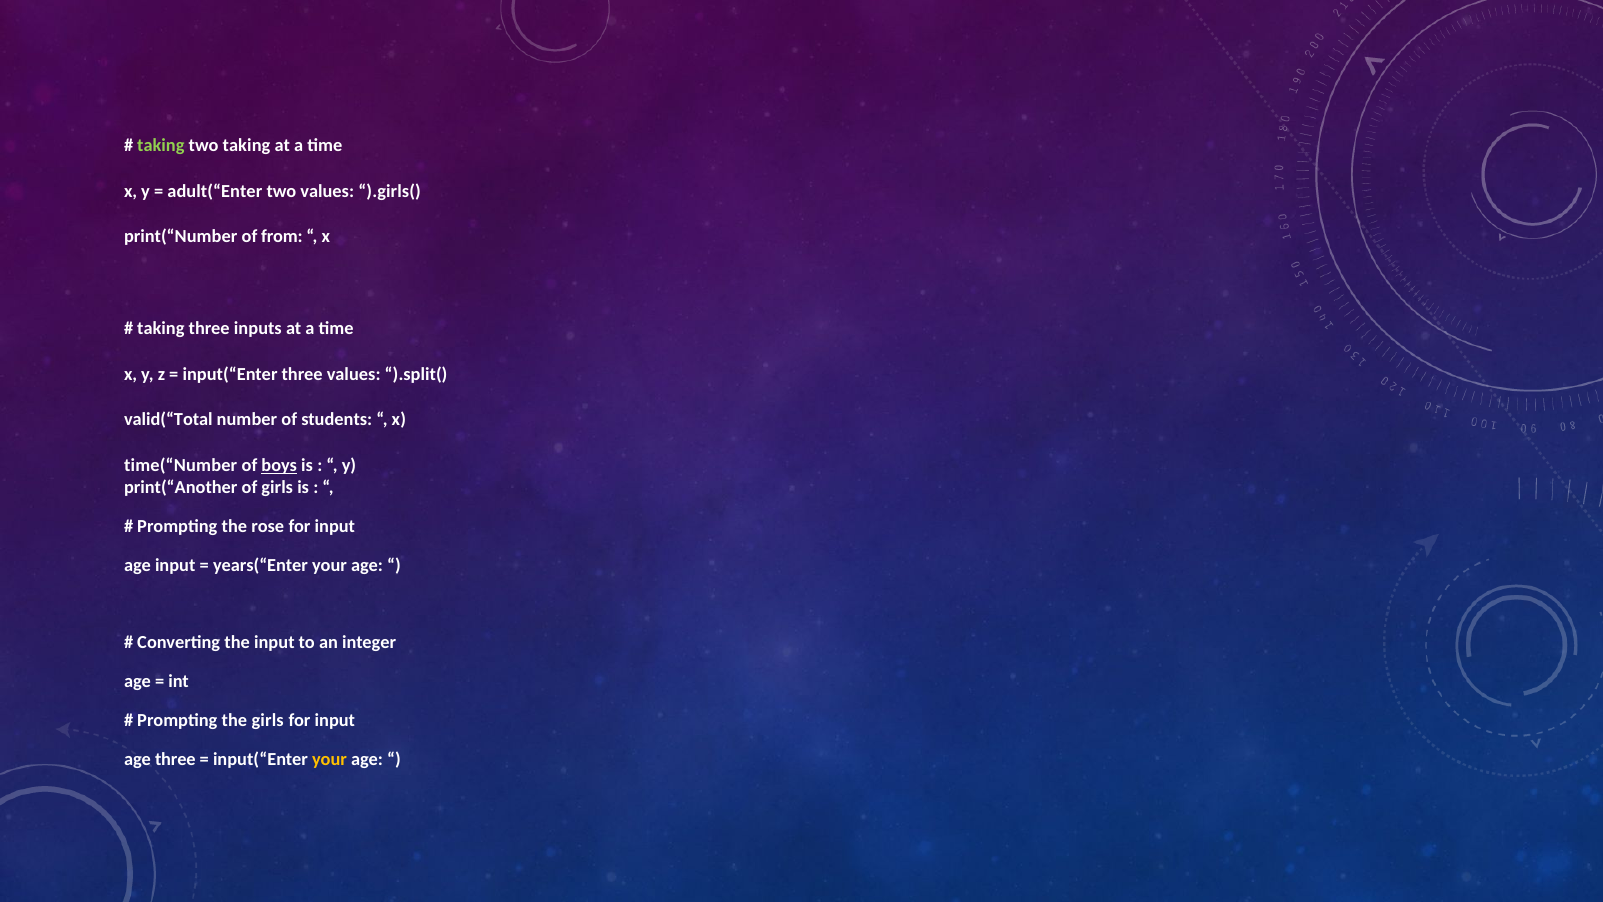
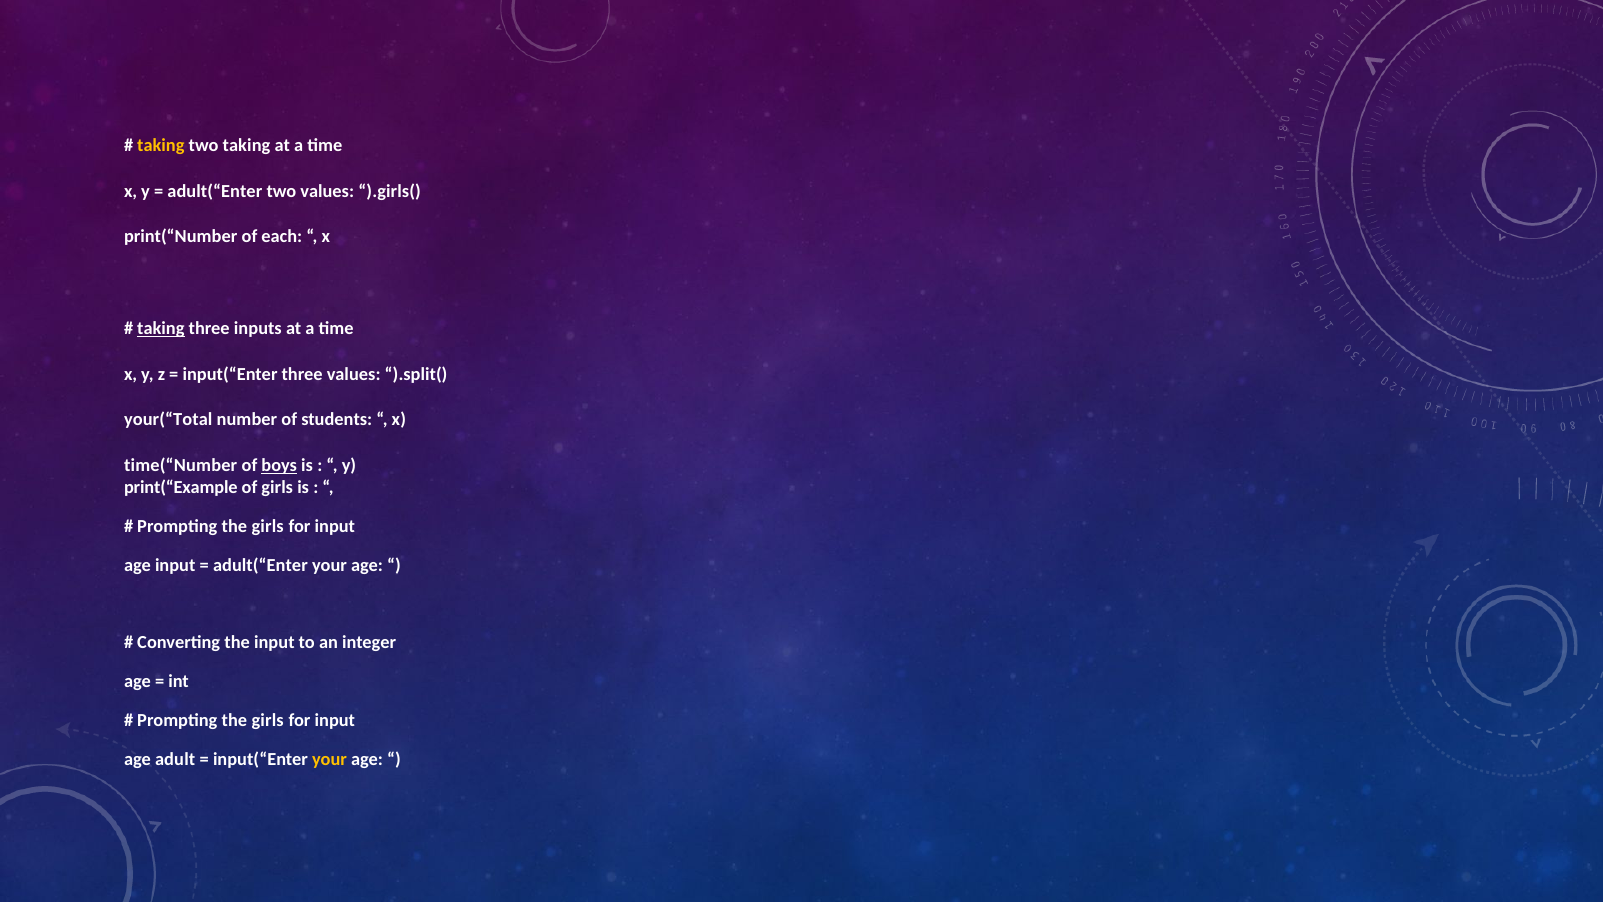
taking colour: light green -> yellow (161, 145)
from: from -> each (282, 237)
taking underline: none -> present (161, 328)
valid(“Total: valid(“Total -> your(“Total (168, 420)
print(“Another: print(“Another -> print(“Example (181, 487)
rose: rose -> girls (268, 526)
years(“Enter: years(“Enter -> adult(“Enter (260, 565)
age three: three -> adult (175, 759)
